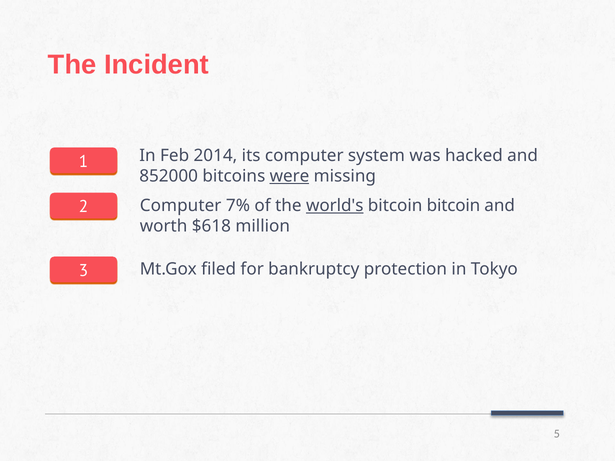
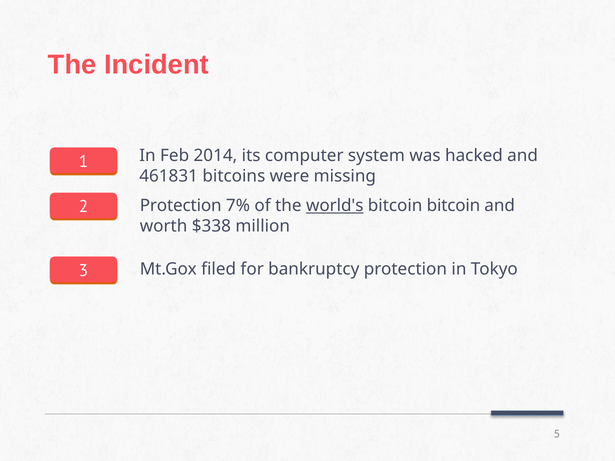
852000: 852000 -> 461831 (169, 176)
were underline: present -> none (290, 176)
Computer: Computer -> Protection (181, 206)
$618: $618 -> $338 (211, 226)
